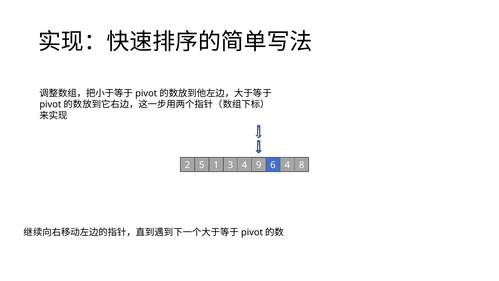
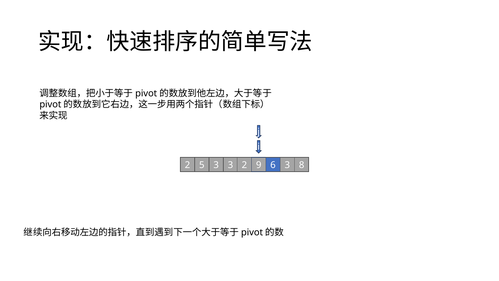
5 1: 1 -> 3 (216, 165)
3 4: 4 -> 2 (244, 165)
6 4: 4 -> 3 (287, 165)
